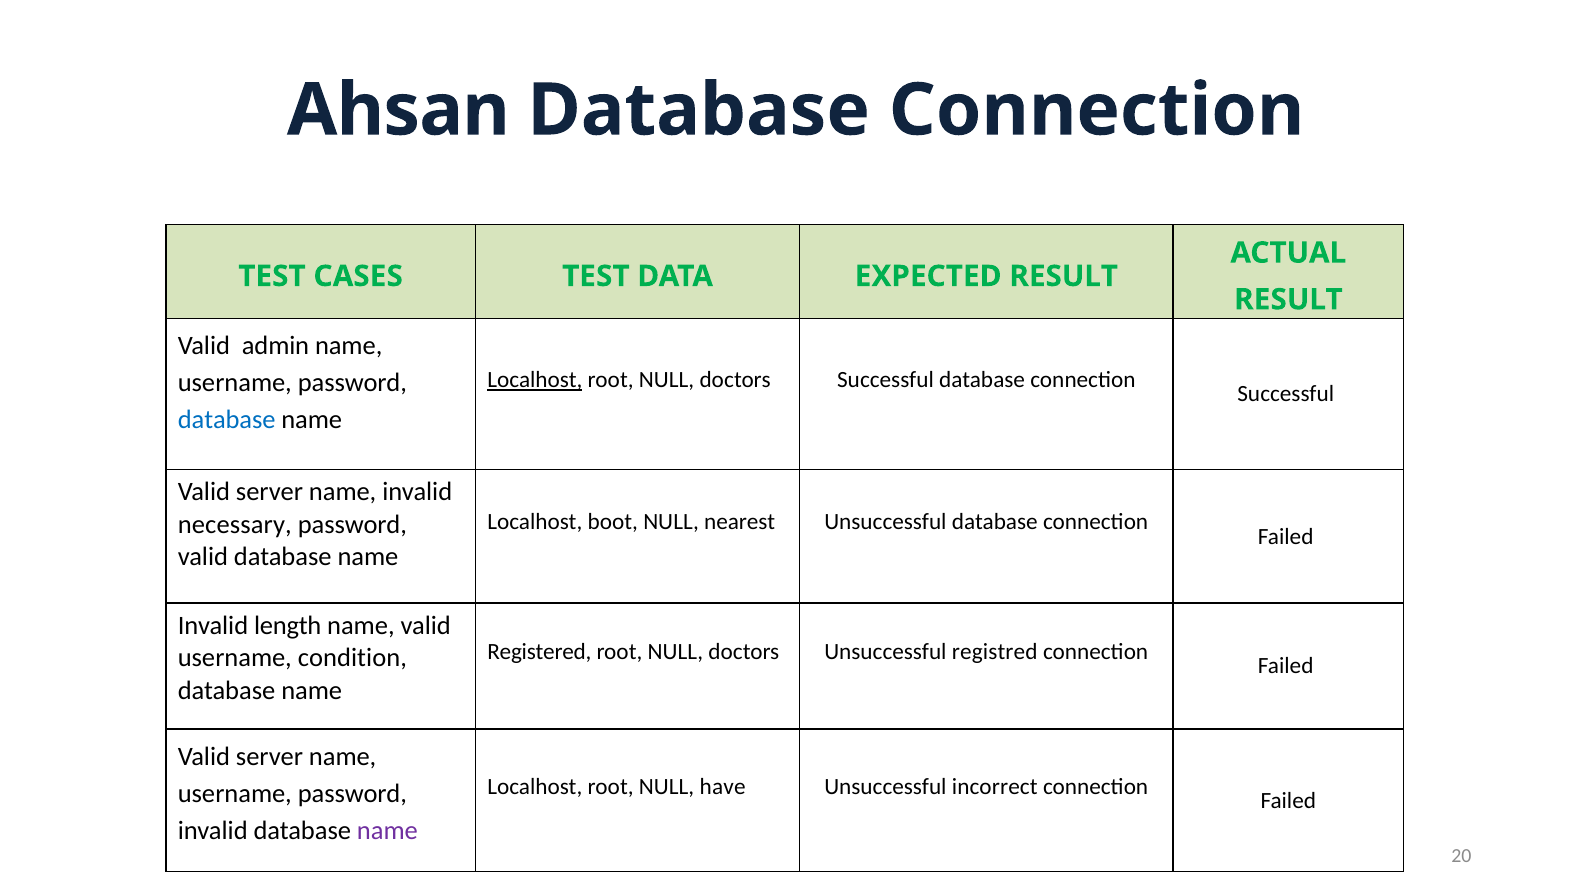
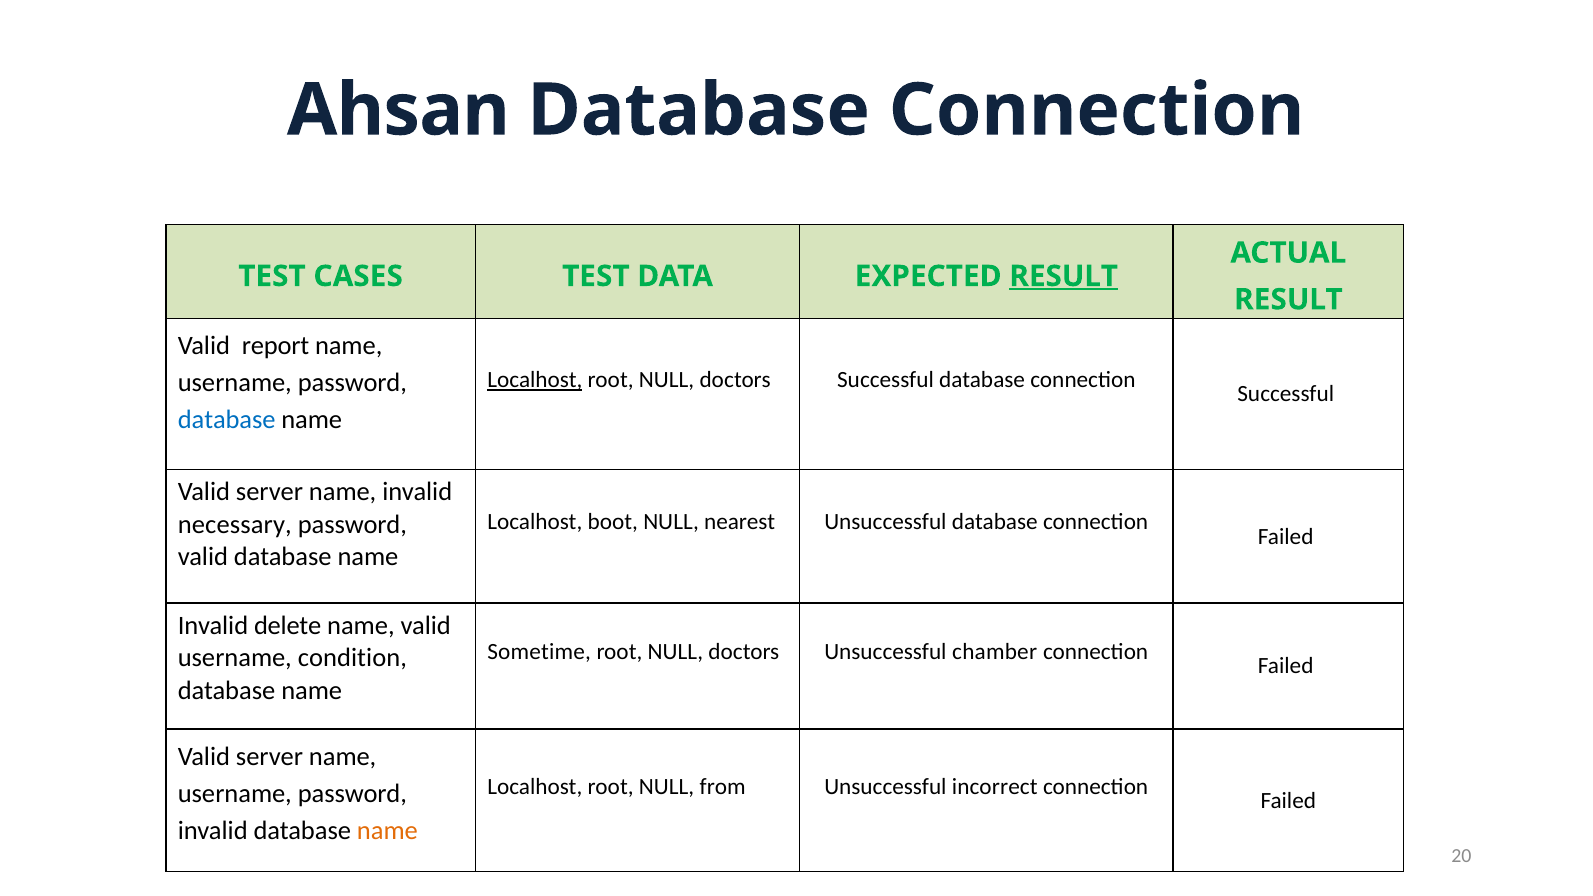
RESULT underline: none -> present (1064, 276)
admin: admin -> report (276, 346)
length: length -> delete (288, 625)
Registered: Registered -> Sometime (539, 652)
registred: registred -> chamber (995, 652)
have: have -> from (723, 787)
name colour: purple -> orange (387, 831)
